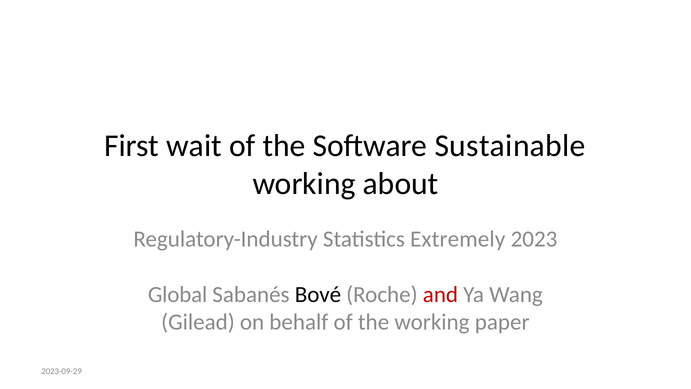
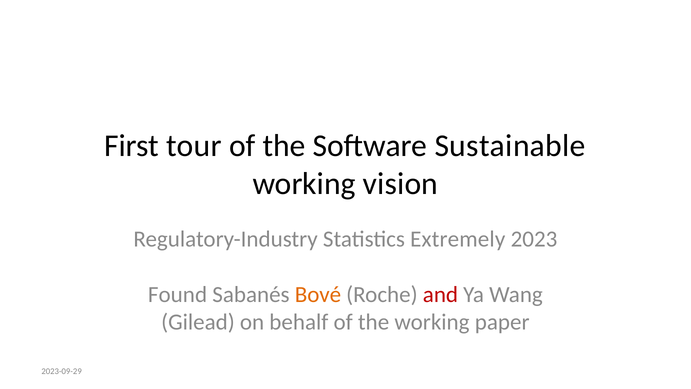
wait: wait -> tour (194, 146)
about: about -> vision (400, 184)
Global: Global -> Found (178, 294)
Bové colour: black -> orange (318, 294)
